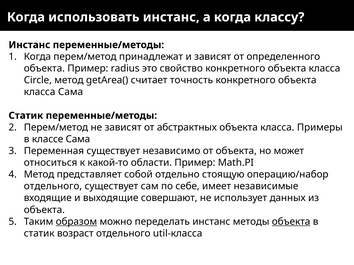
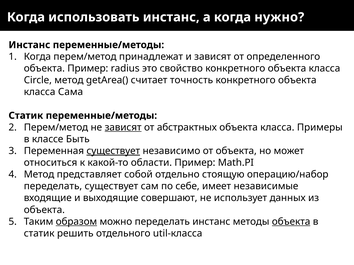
классу: классу -> нужно (279, 17)
зависят underline: none -> present (123, 128)
классе Сама: Сама -> Быть (78, 139)
существует underline: none -> present (113, 151)
отдельного: отдельного -> переделать (53, 187)
возраст: возраст -> решить (75, 234)
